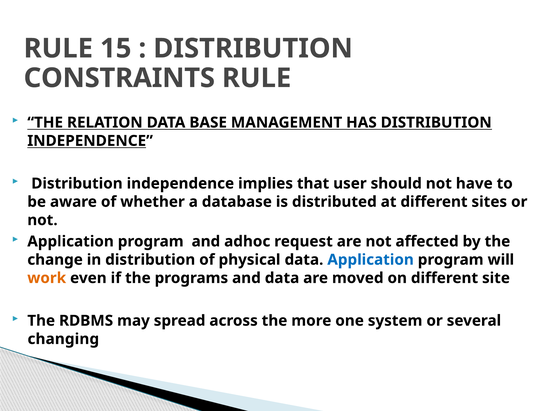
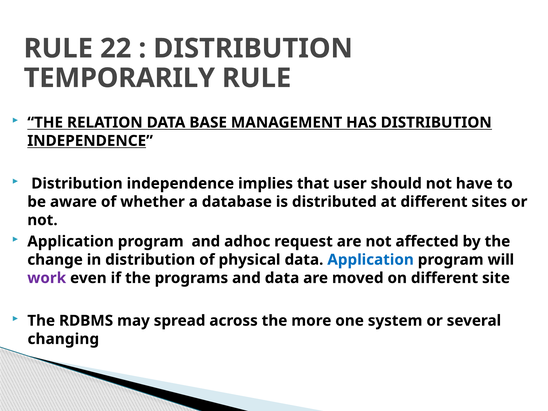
15: 15 -> 22 (116, 48)
CONSTRAINTS: CONSTRAINTS -> TEMPORARILY (119, 78)
work colour: orange -> purple (47, 278)
